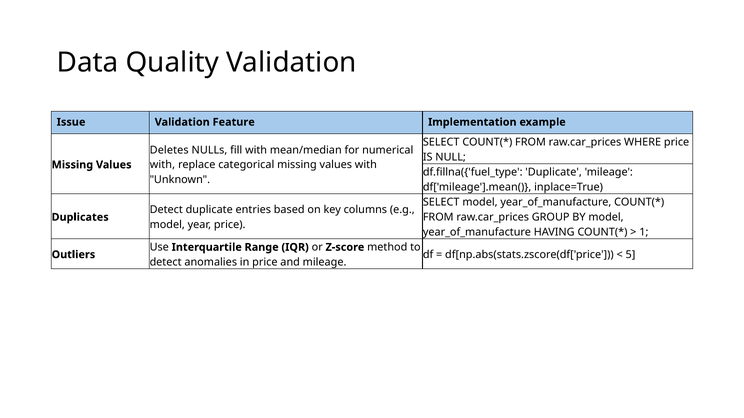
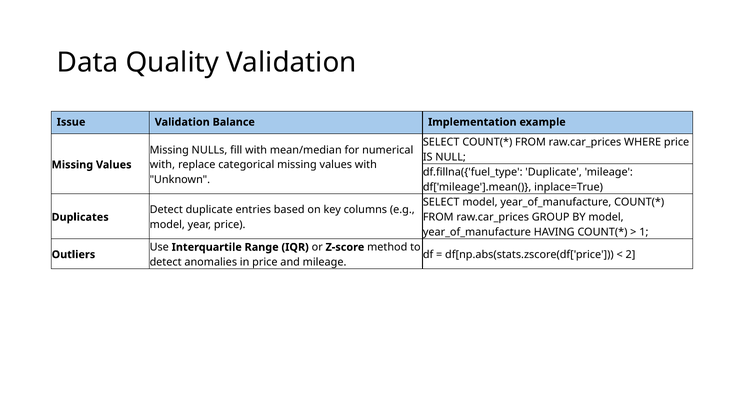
Feature: Feature -> Balance (234, 122)
Deletes: Deletes -> Missing (169, 150)
5: 5 -> 2 (630, 255)
